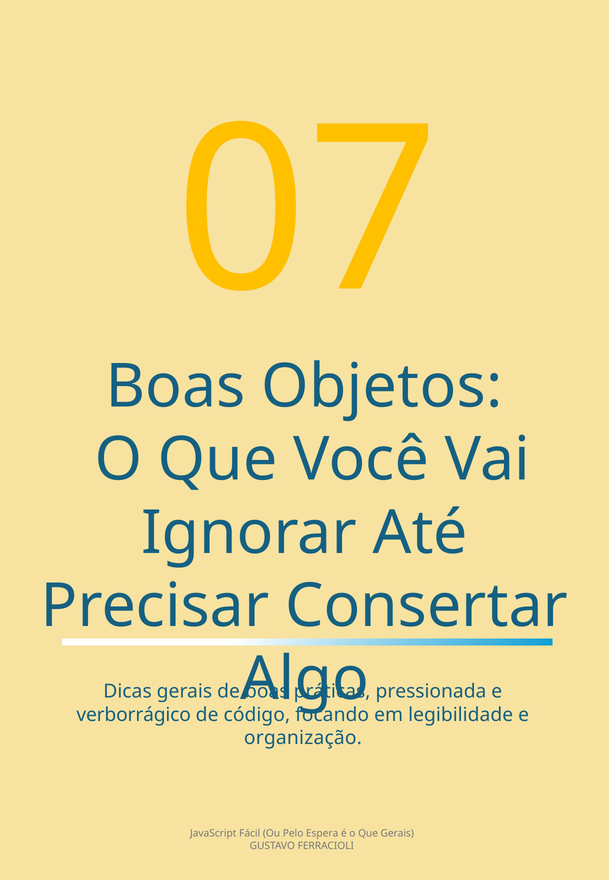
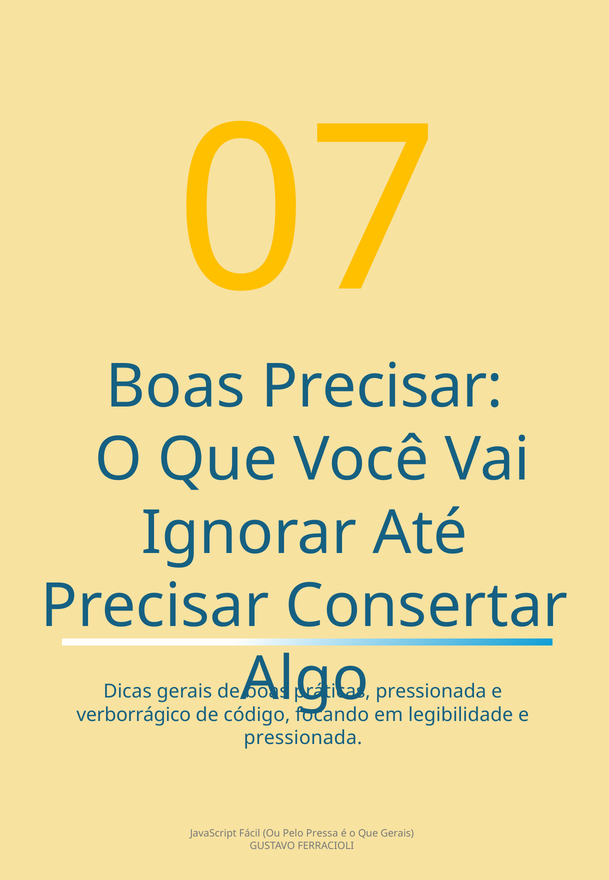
Boas Objetos: Objetos -> Precisar (382, 387)
organização: organização -> pressionada (303, 738)
Espera: Espera -> Pressa (322, 833)
